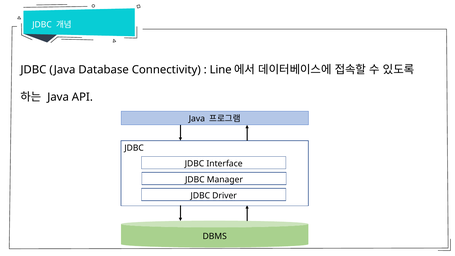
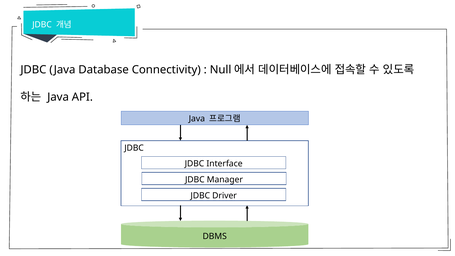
Line: Line -> Null (221, 70)
